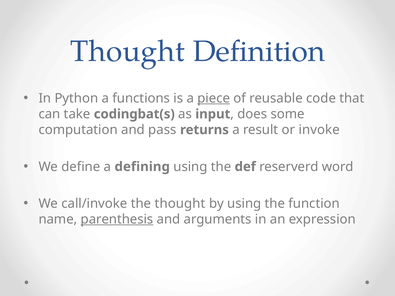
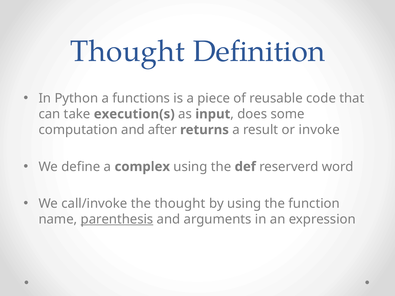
piece underline: present -> none (214, 98)
codingbat(s: codingbat(s -> execution(s (134, 114)
pass: pass -> after (162, 130)
defining: defining -> complex (142, 167)
